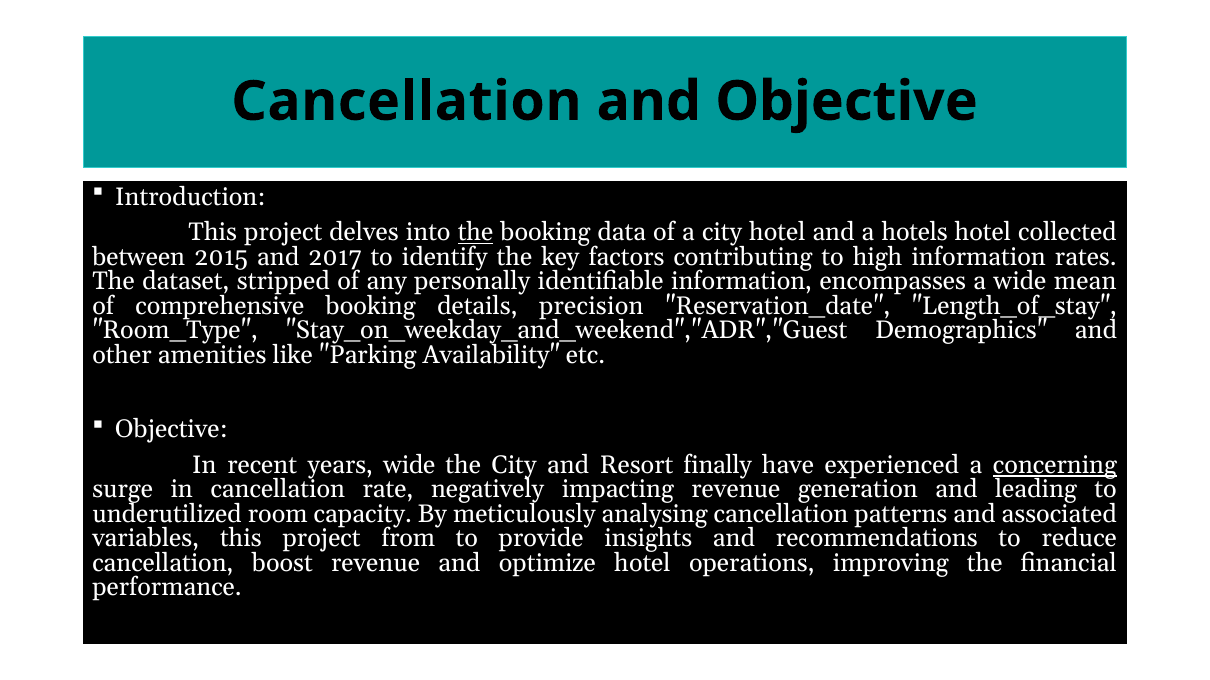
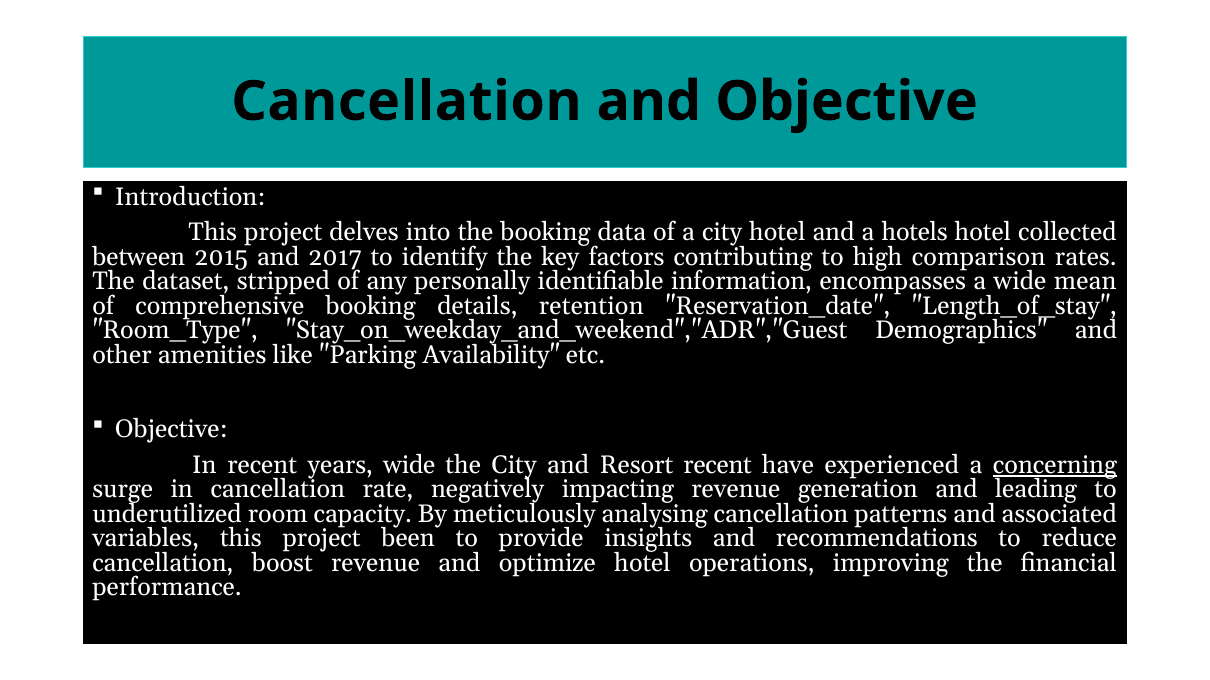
the underline: present -> none (476, 233)
high information: information -> comparison (979, 257)
precision: precision -> retention (591, 306)
Resort finally: finally -> recent (718, 466)
from: from -> been (408, 539)
